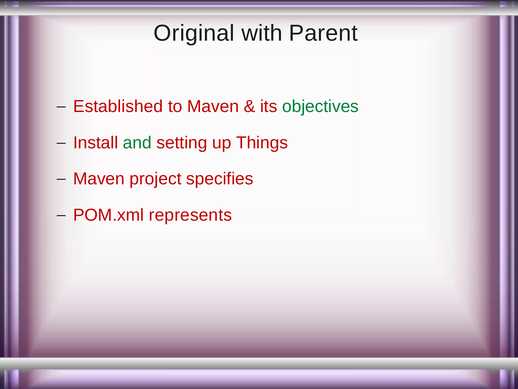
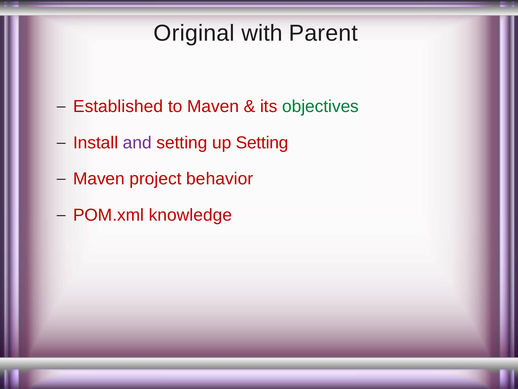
and colour: green -> purple (137, 143)
up Things: Things -> Setting (262, 143)
specifies: specifies -> behavior (220, 179)
represents: represents -> knowledge (190, 215)
